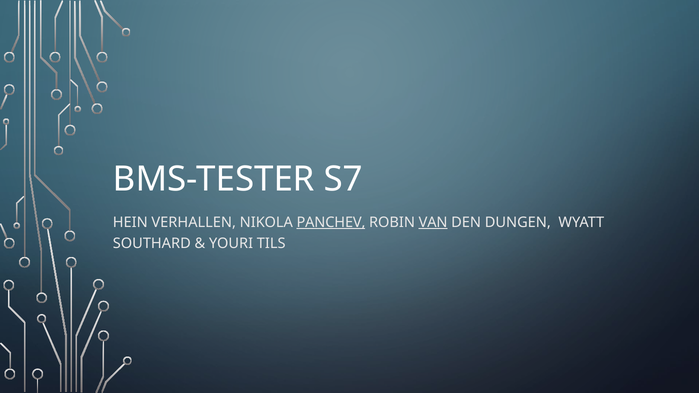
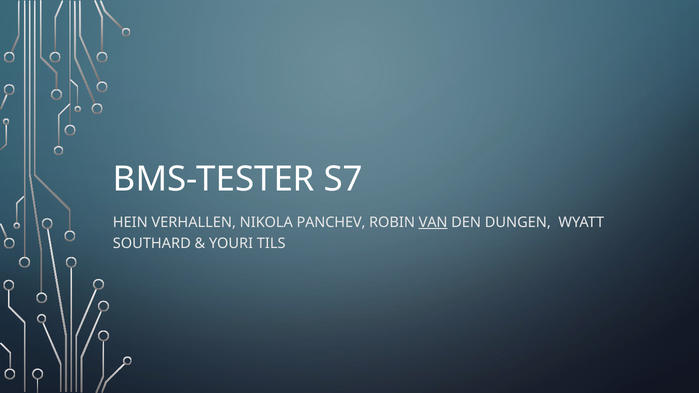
PANCHEV underline: present -> none (331, 222)
